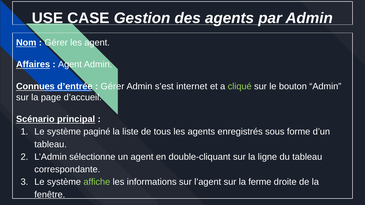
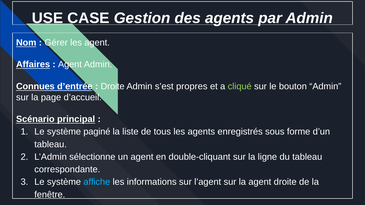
Gérer: Gérer -> Droite (113, 86)
internet: internet -> propres (192, 86)
affiche colour: light green -> light blue (97, 182)
la ferme: ferme -> agent (260, 182)
